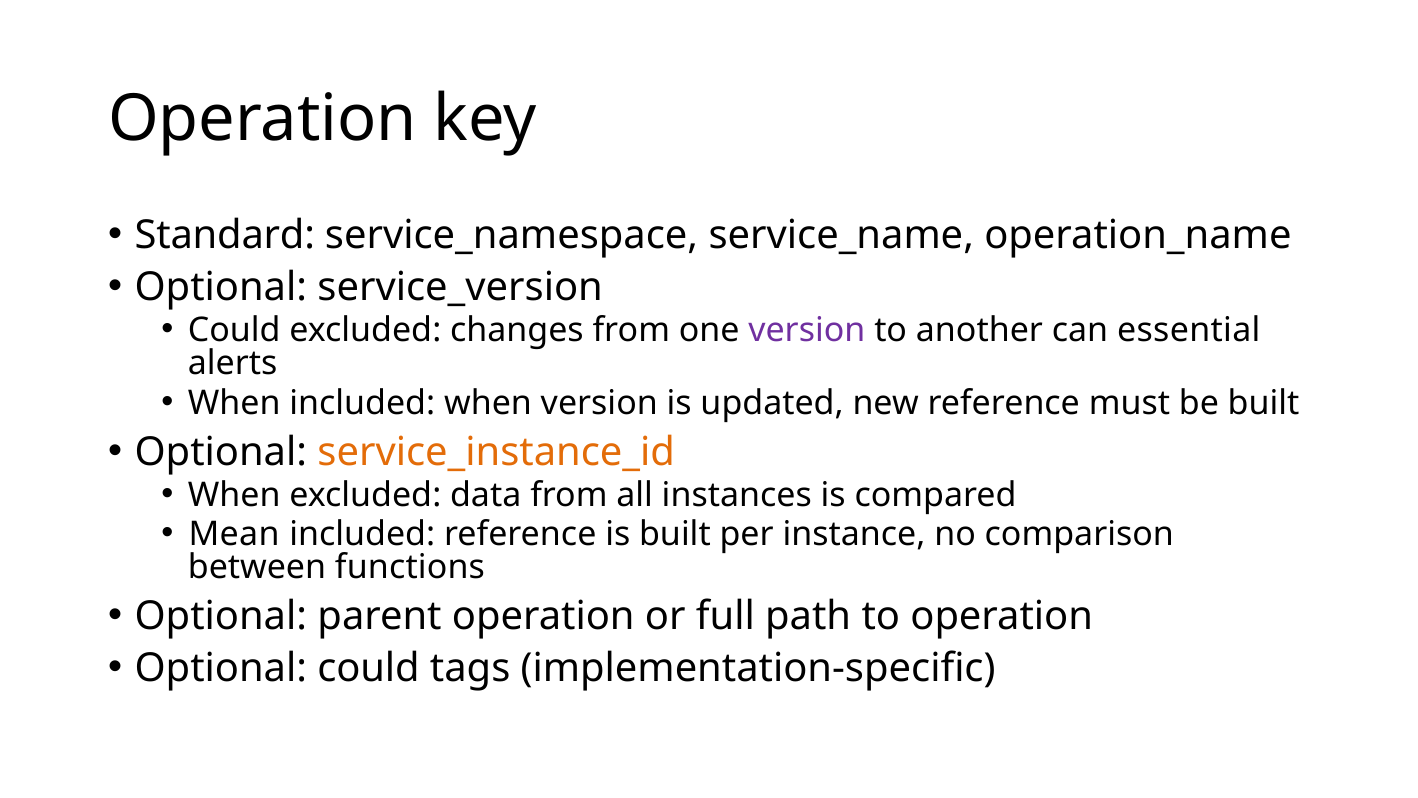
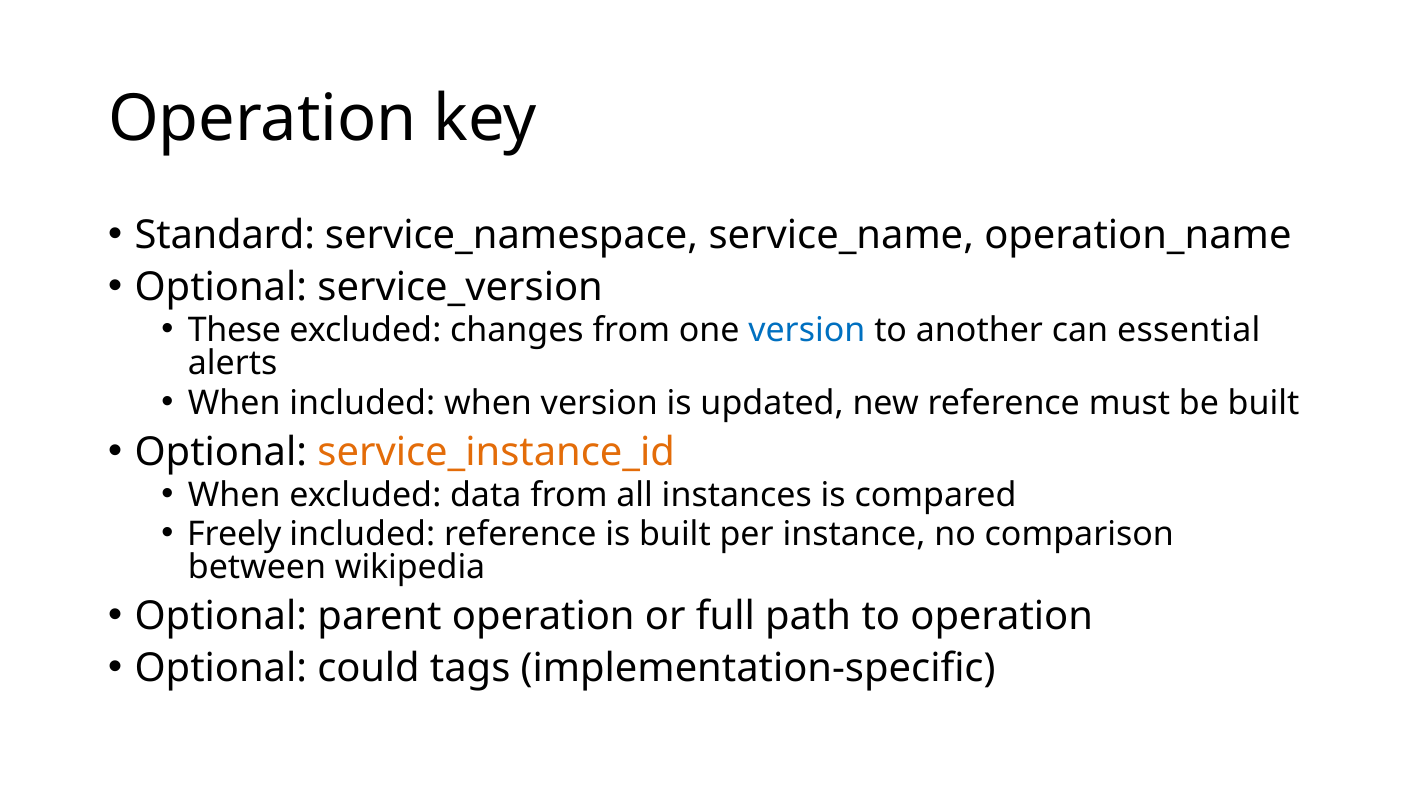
Could: Could -> These (234, 330)
version colour: purple -> blue (807, 330)
Mean: Mean -> Freely (234, 534)
functions: functions -> wikipedia (410, 567)
